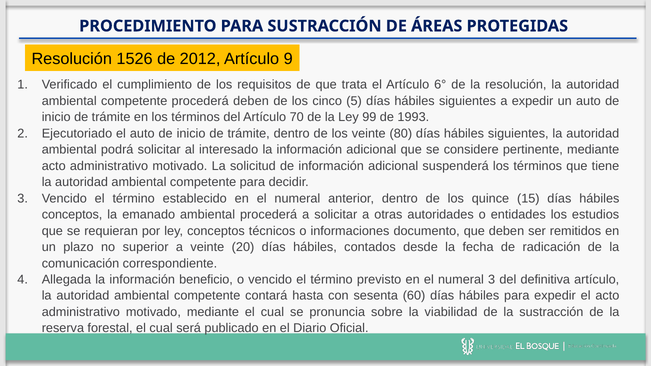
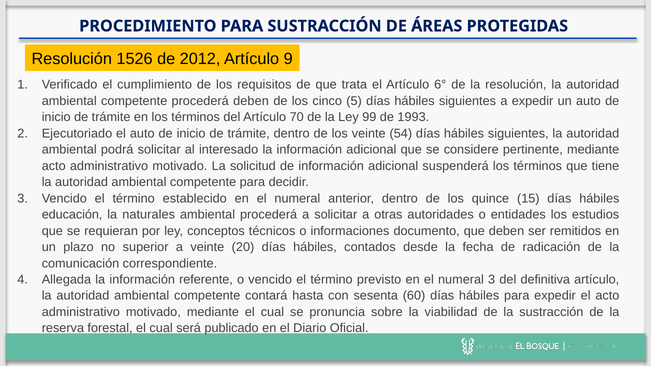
80: 80 -> 54 (401, 133)
conceptos: conceptos -> educación (72, 215)
emanado: emanado -> naturales (149, 215)
beneficio: beneficio -> referente (206, 280)
